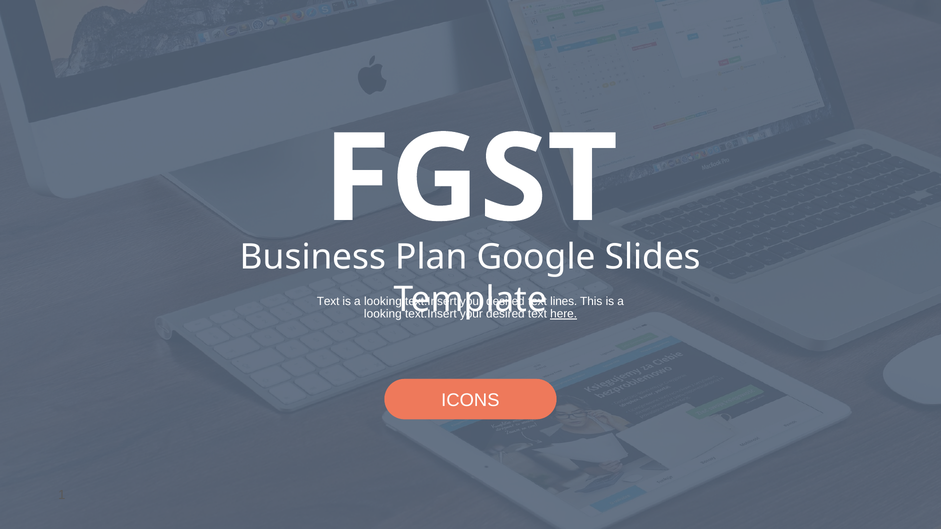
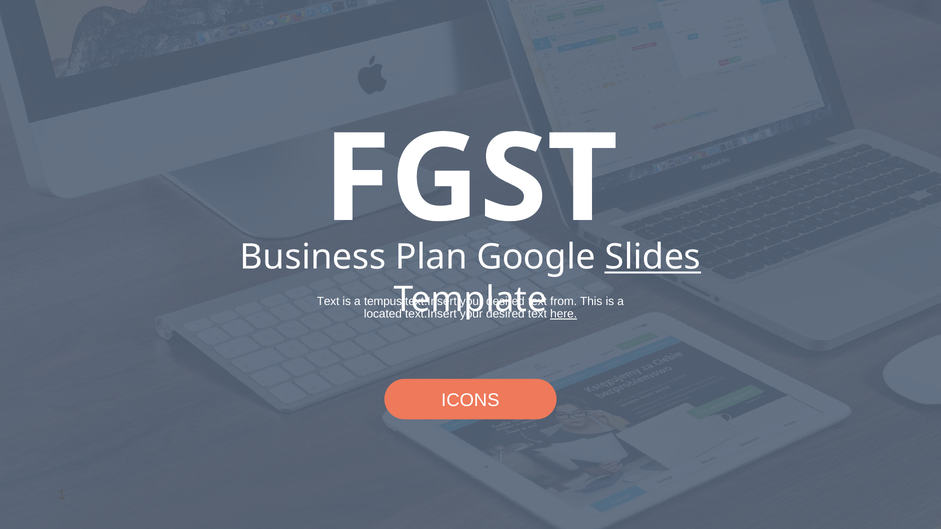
Slides underline: none -> present (653, 257)
looking: looking -> tempus (383, 301)
lines: lines -> from (564, 301)
looking: looking -> located (383, 314)
